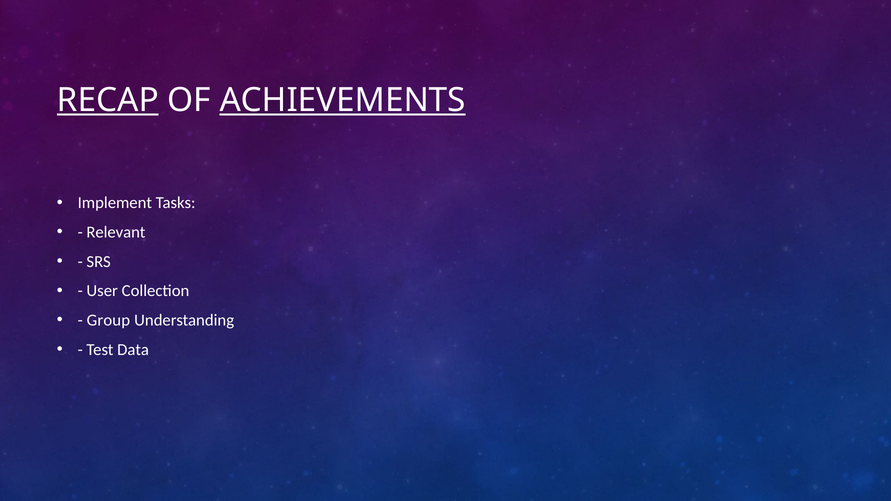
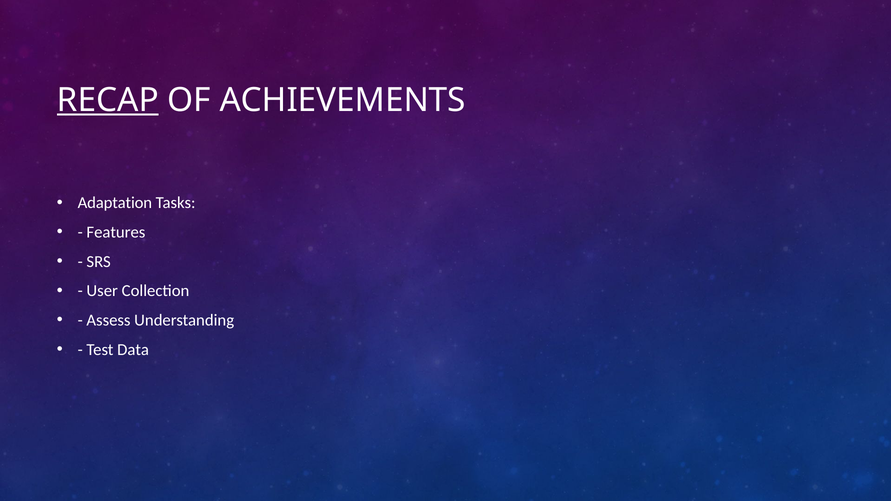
ACHIEVEMENTS underline: present -> none (343, 100)
Implement: Implement -> Adaptation (115, 203)
Relevant: Relevant -> Features (116, 232)
Group: Group -> Assess (108, 320)
